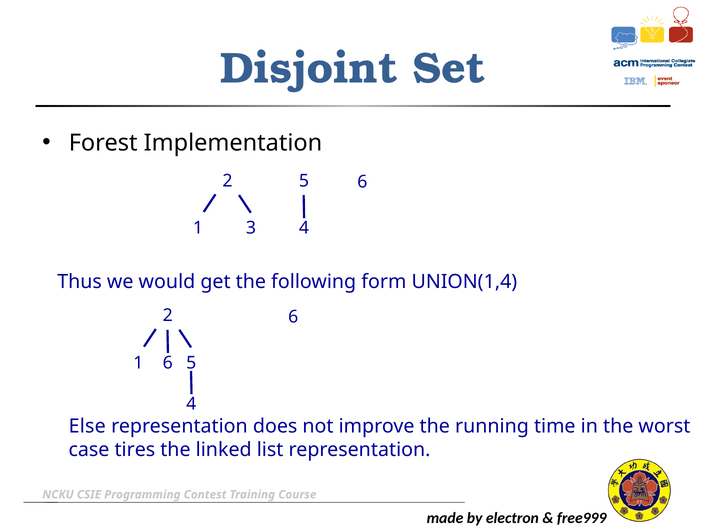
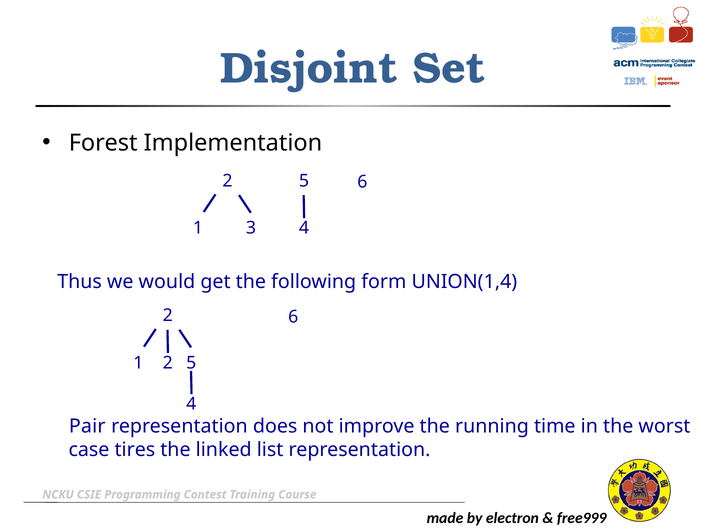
1 6: 6 -> 2 (168, 362)
Else: Else -> Pair (87, 426)
